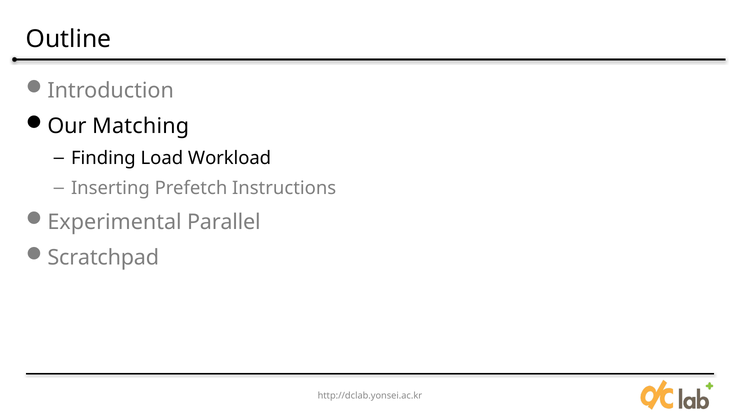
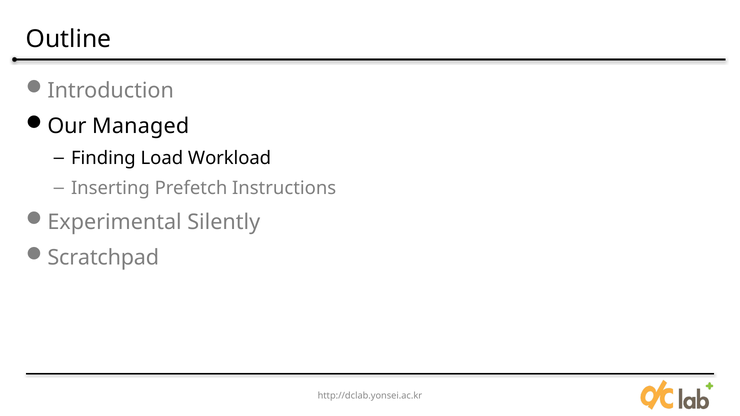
Matching: Matching -> Managed (141, 126)
Parallel: Parallel -> Silently (224, 222)
